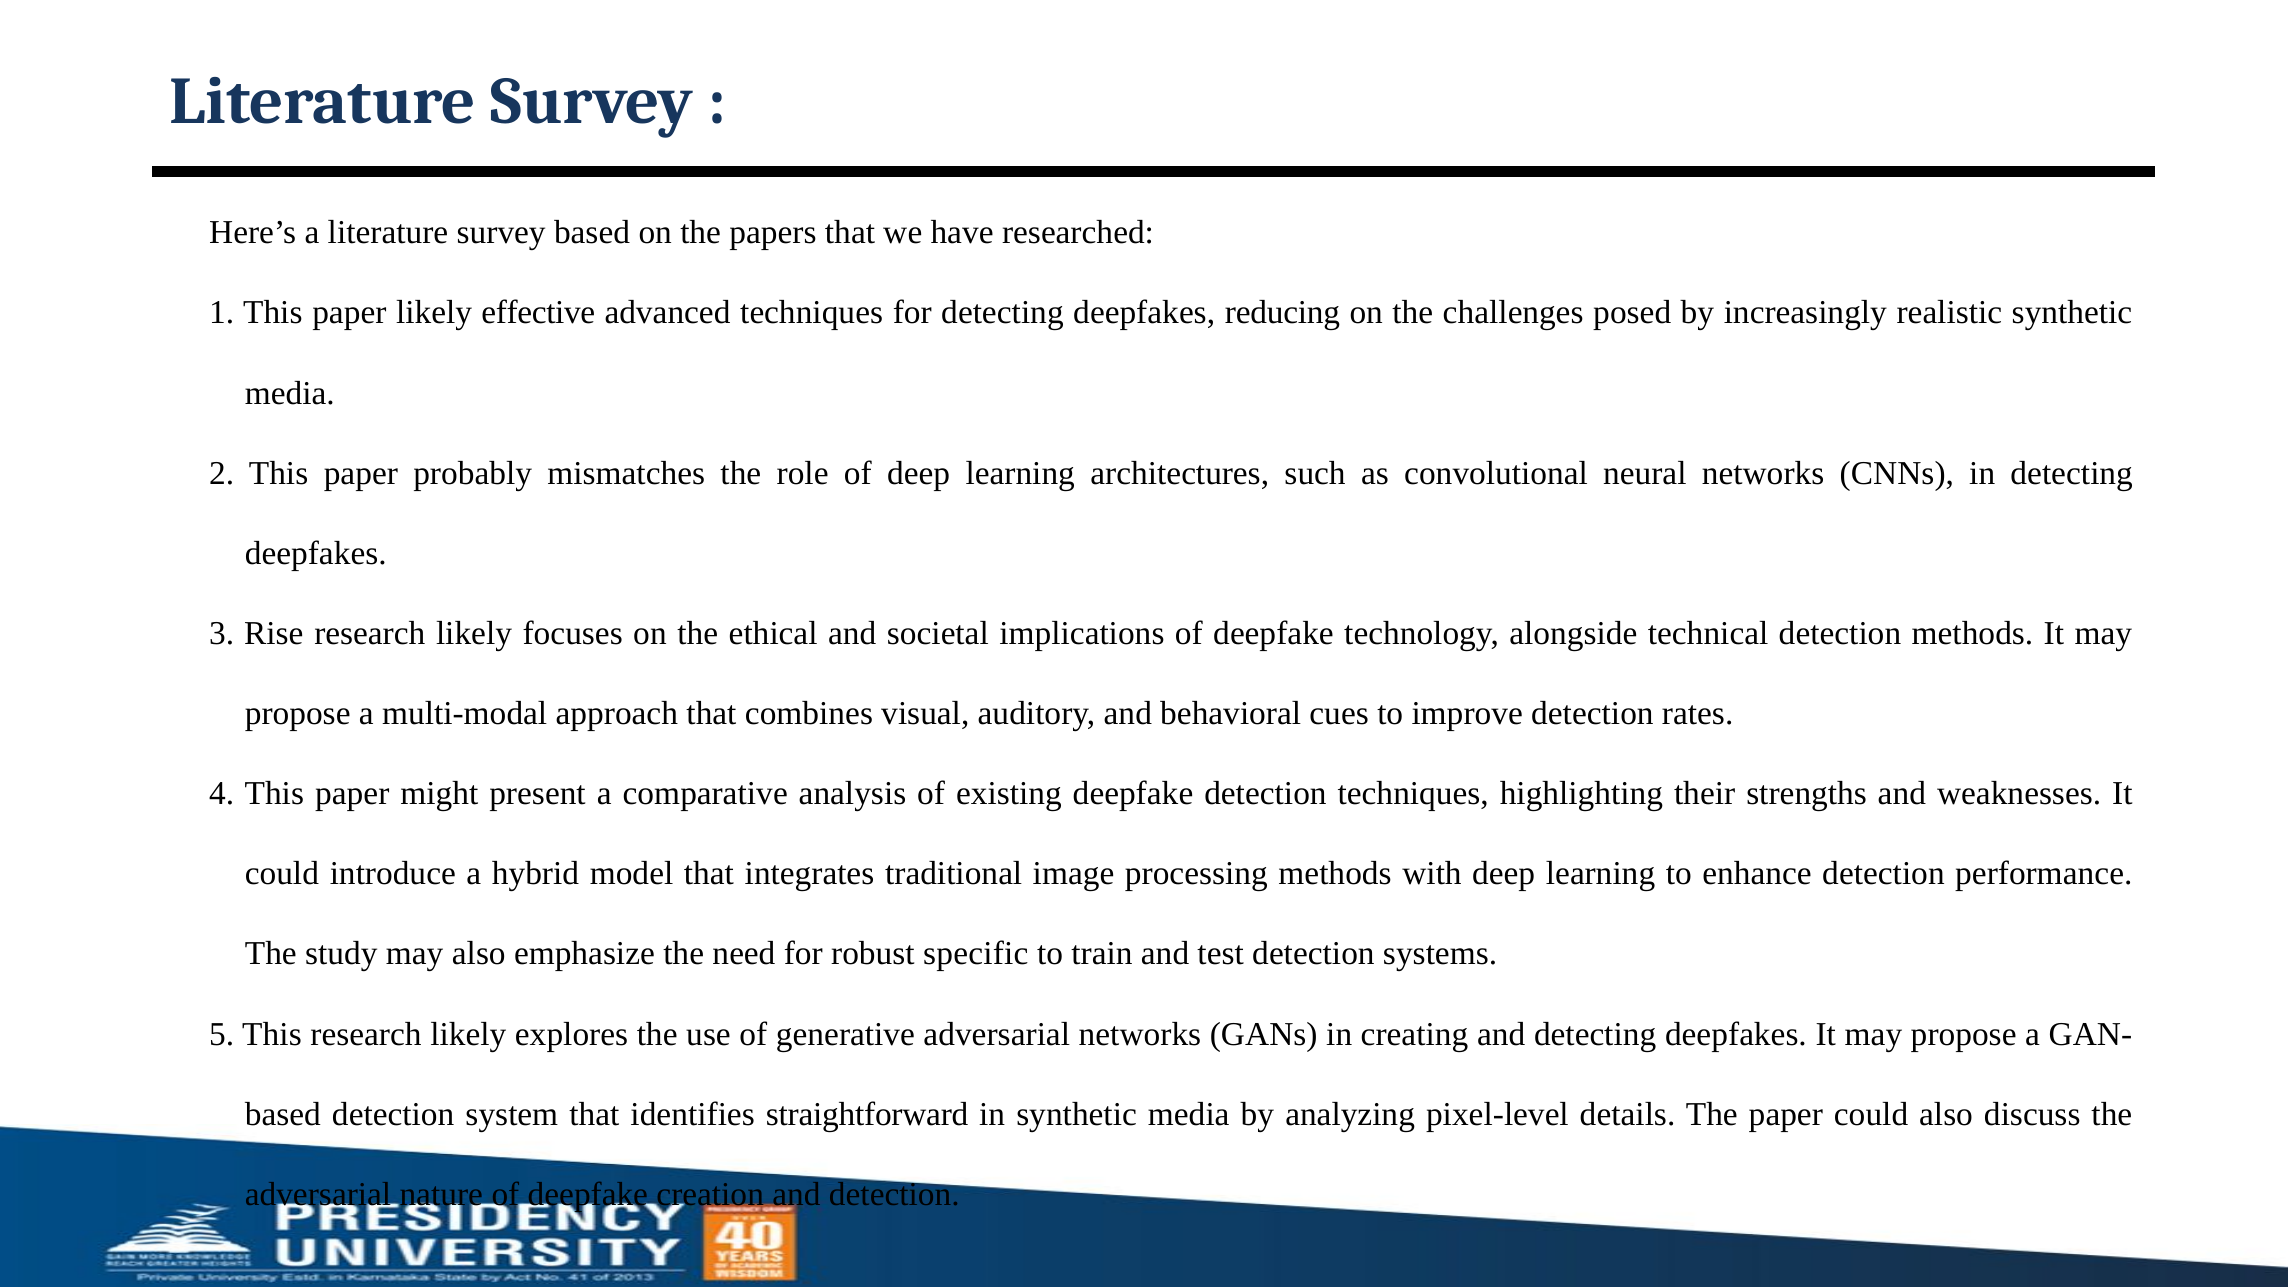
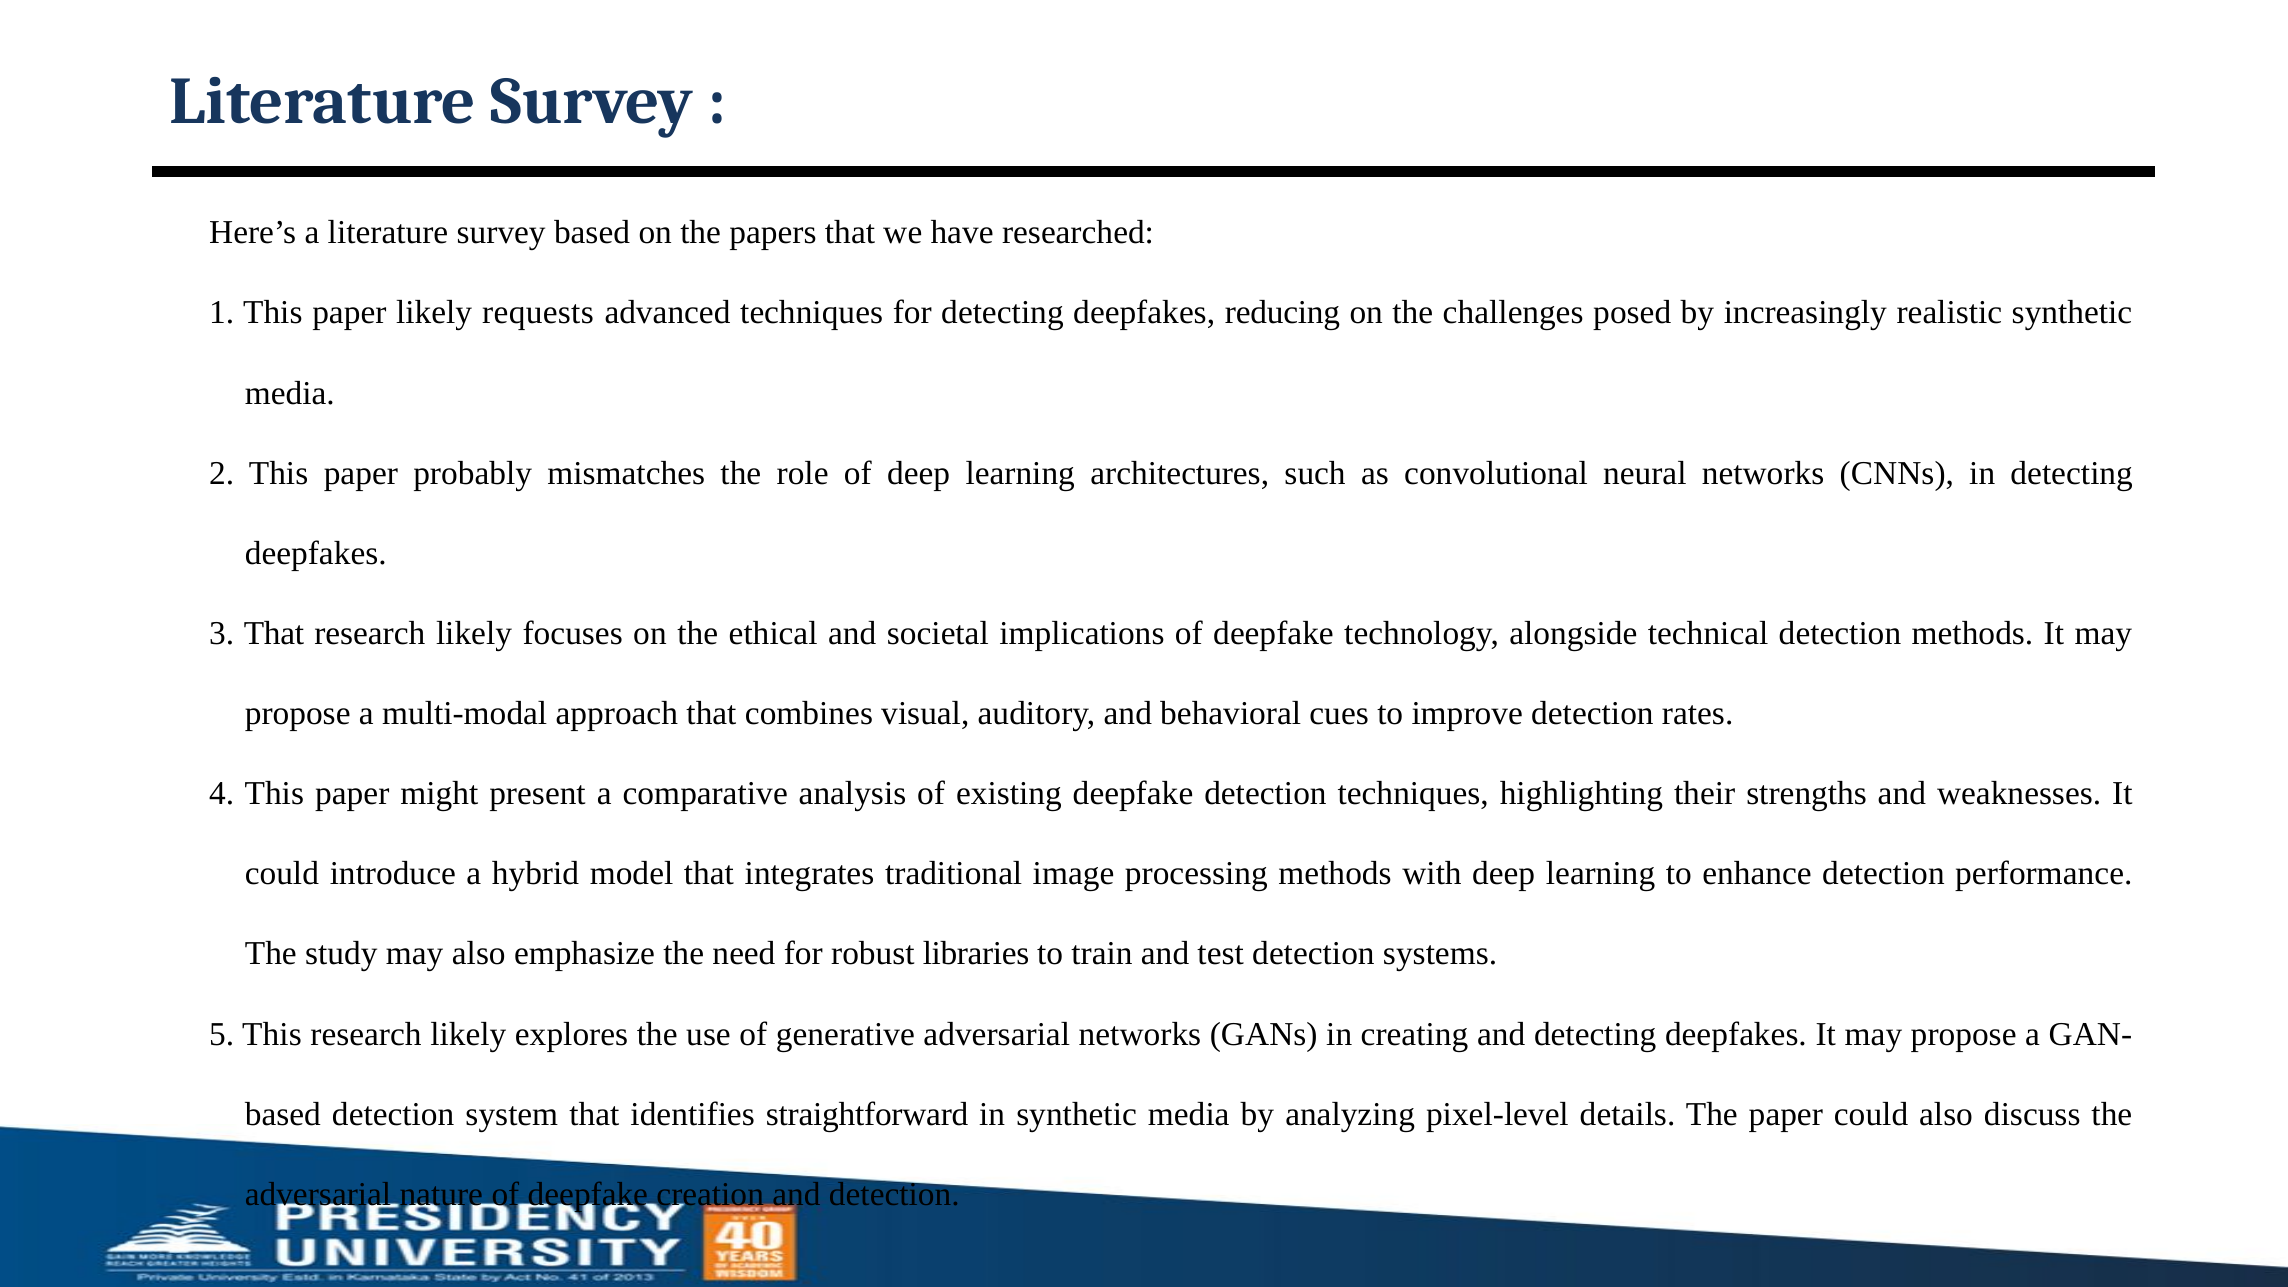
effective: effective -> requests (538, 313)
3 Rise: Rise -> That (274, 633)
specific: specific -> libraries (976, 954)
